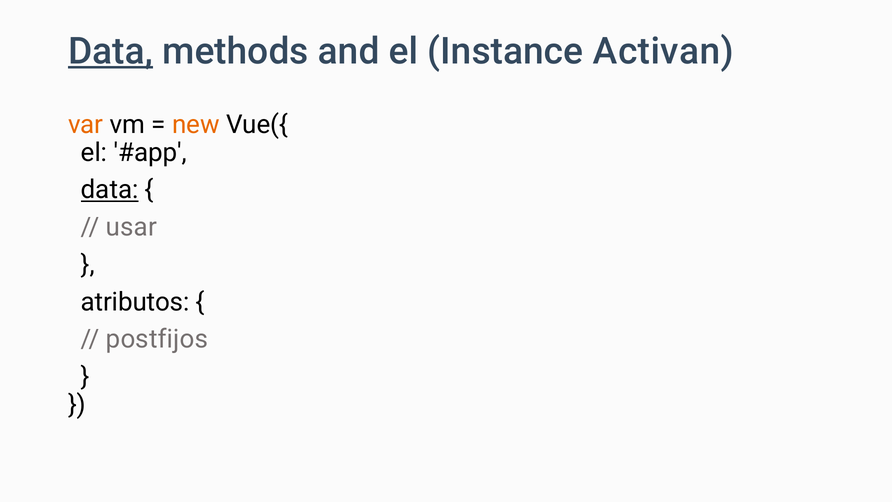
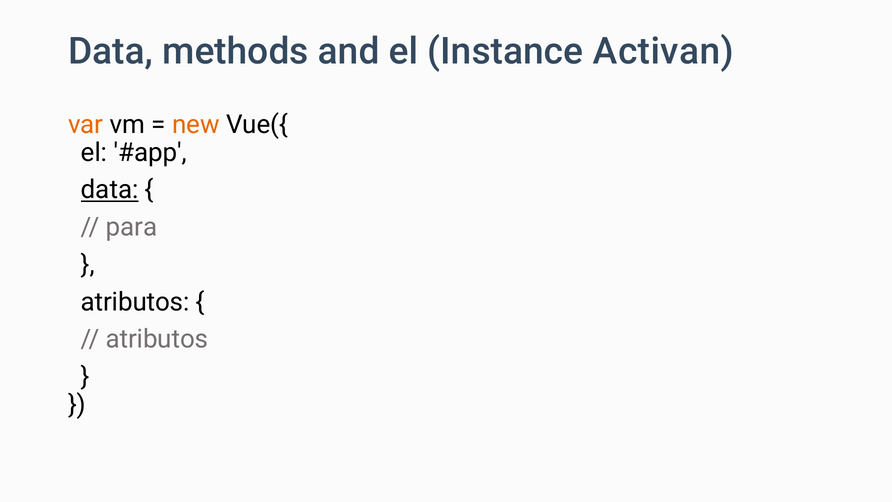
Data underline: present -> none (110, 51)
usar: usar -> para (132, 227)
postfijos: postfijos -> atributos (157, 339)
